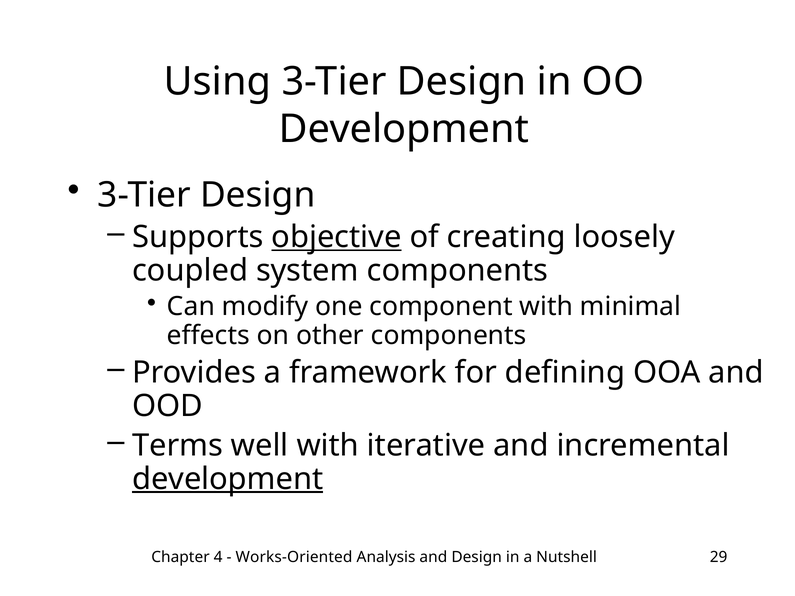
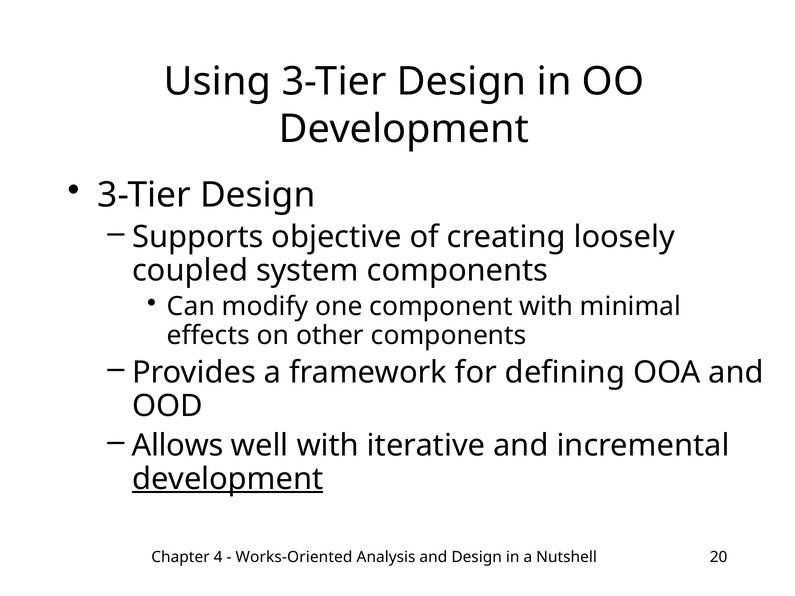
objective underline: present -> none (336, 237)
Terms: Terms -> Allows (178, 446)
29: 29 -> 20 (719, 558)
